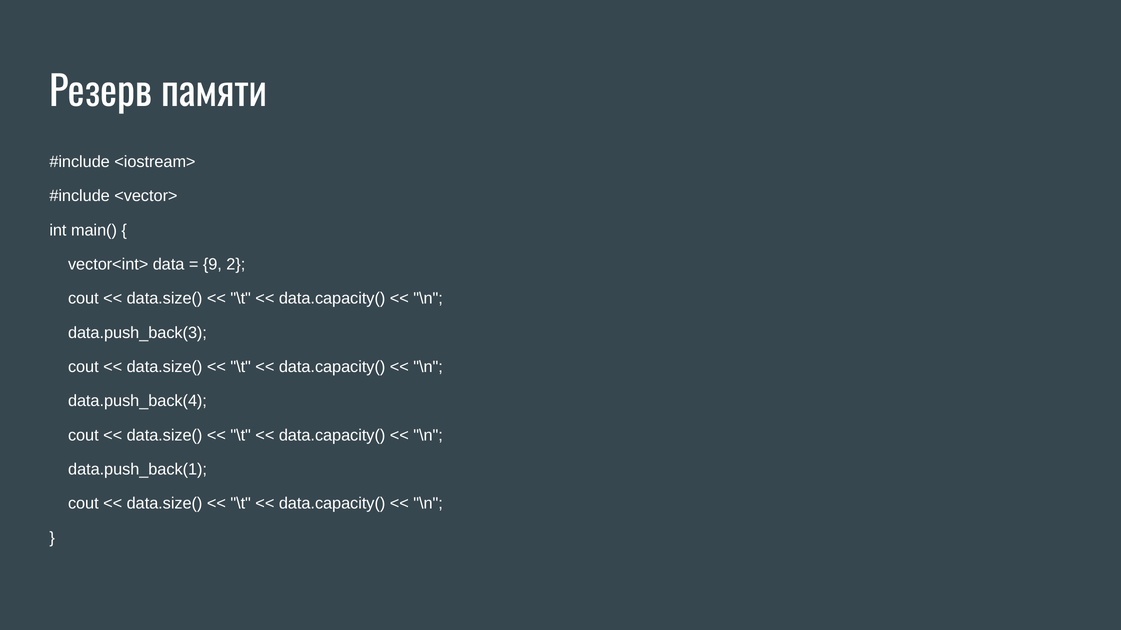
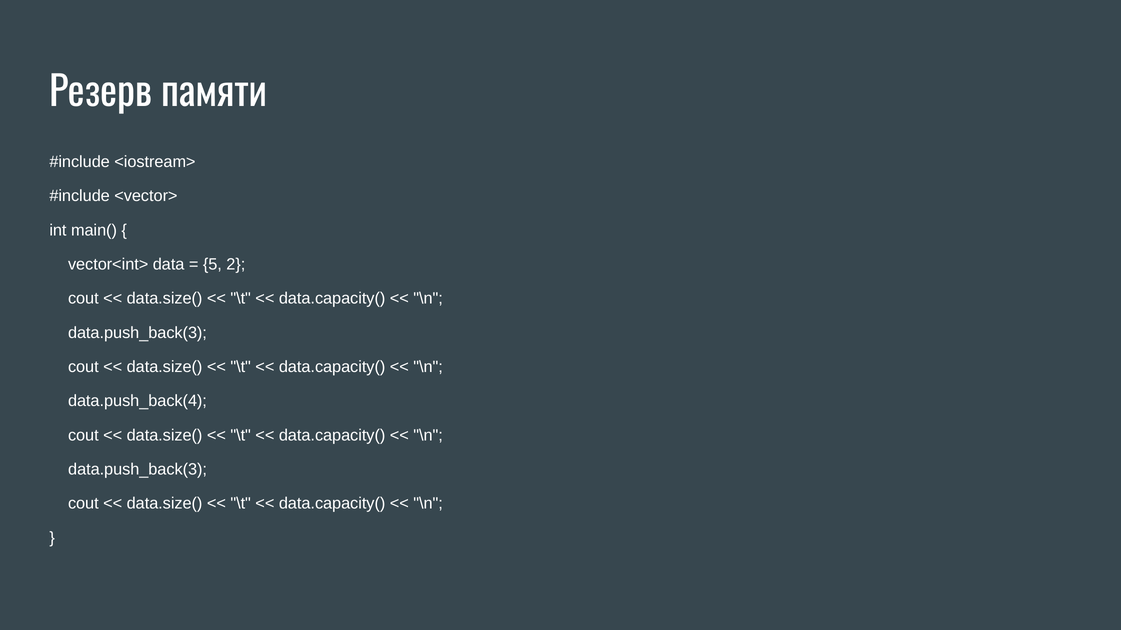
9: 9 -> 5 (212, 265)
data.push_back(1: data.push_back(1 -> data.push_back(3 (138, 470)
